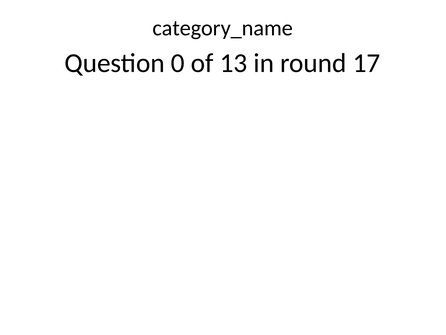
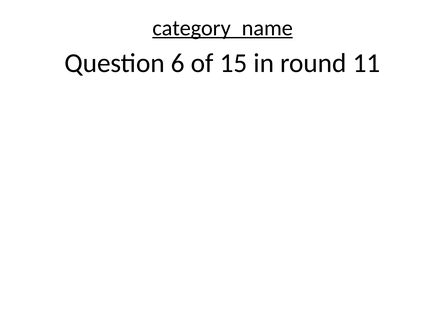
category_name underline: none -> present (223, 28)
0: 0 -> 6 (178, 63)
13: 13 -> 15 (234, 63)
17: 17 -> 11 (366, 63)
